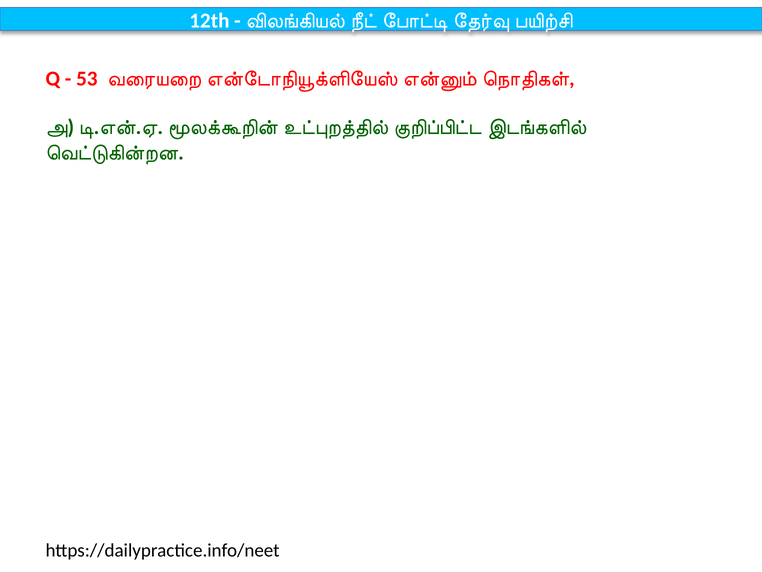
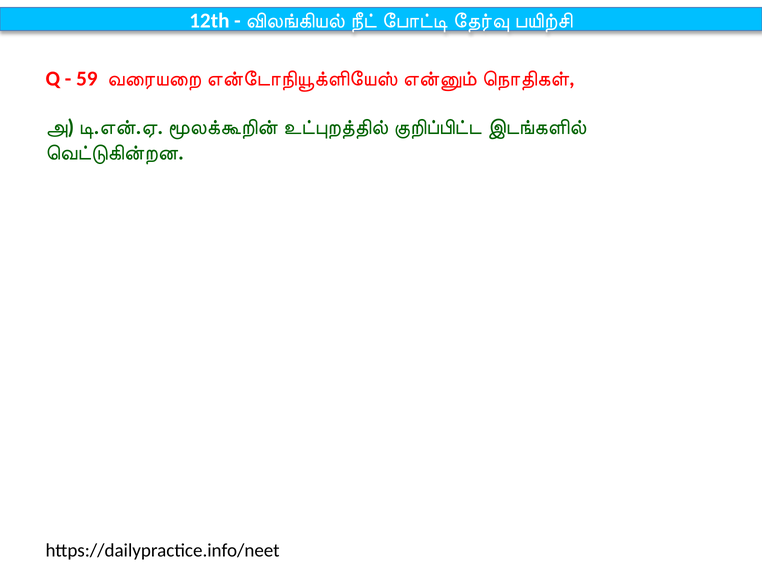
53: 53 -> 59 (87, 79)
